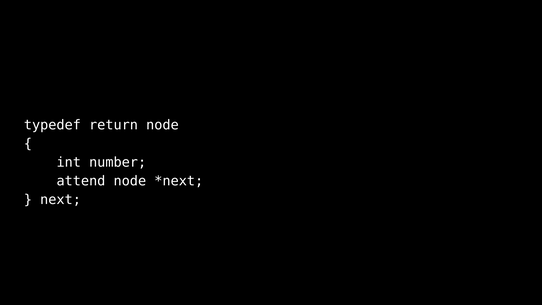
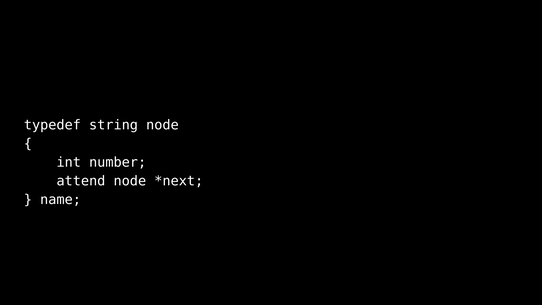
return: return -> string (114, 125)
next: next -> name (61, 200)
